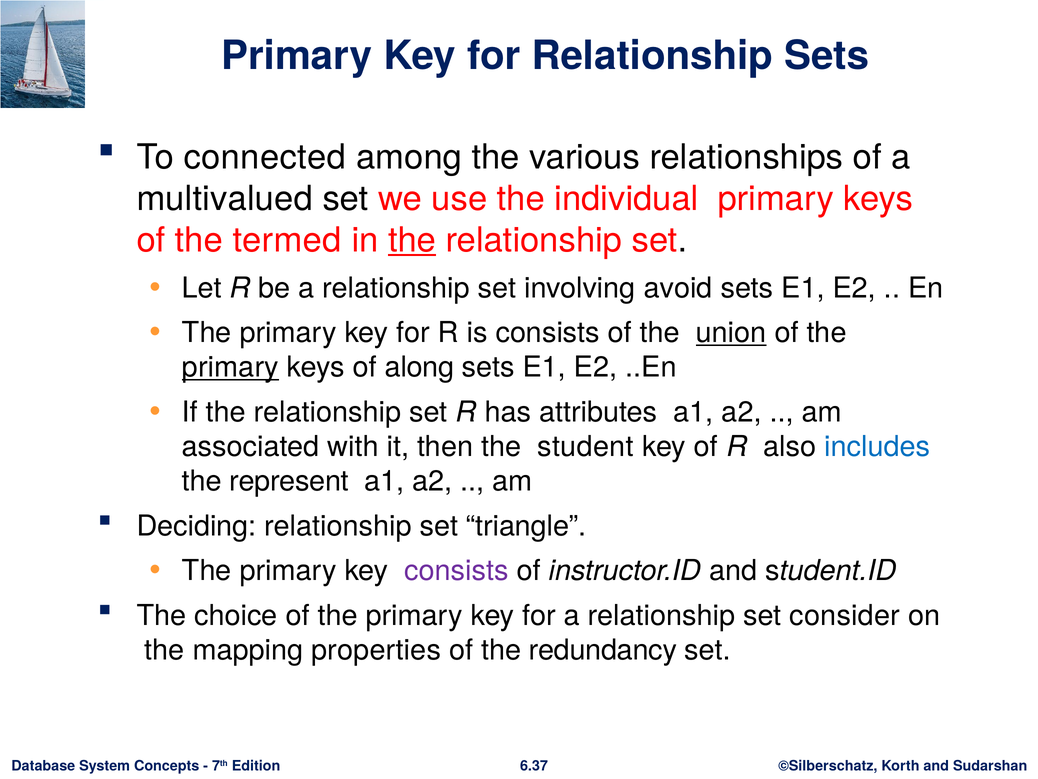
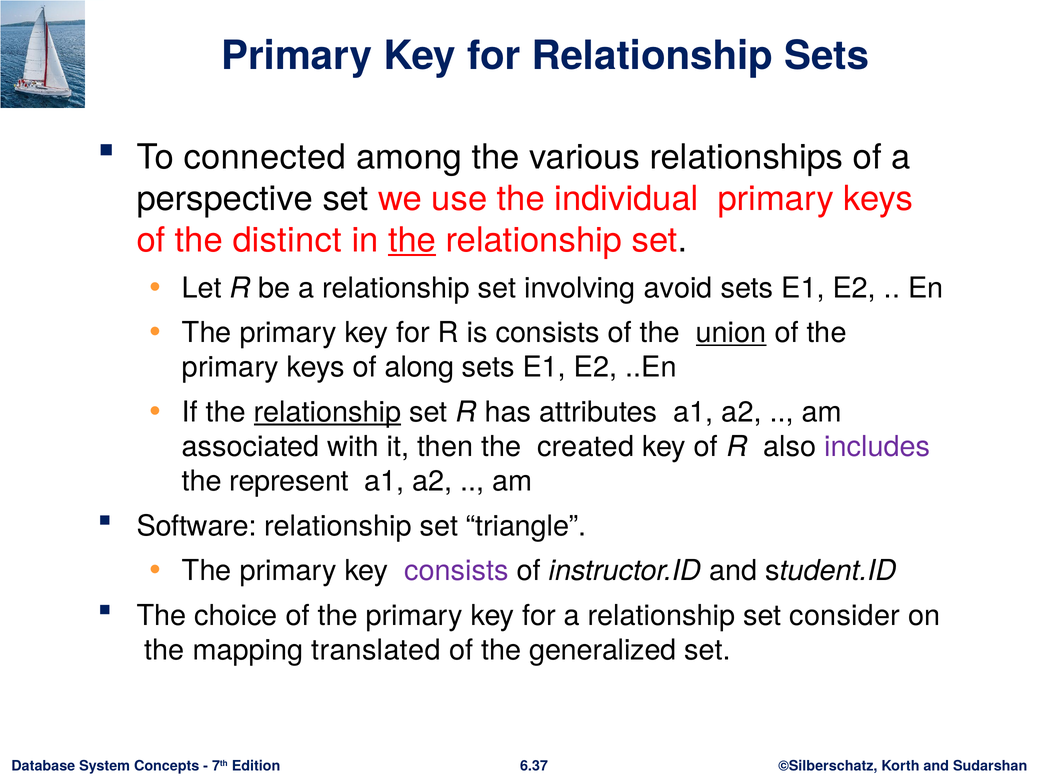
multivalued: multivalued -> perspective (225, 199)
termed: termed -> distinct (287, 240)
primary underline: present -> none (230, 367)
relationship underline: none -> present (328, 412)
student: student -> created (586, 447)
includes colour: blue -> purple (877, 447)
Deciding: Deciding -> Software (197, 526)
properties: properties -> translated (376, 650)
redundancy: redundancy -> generalized (603, 650)
